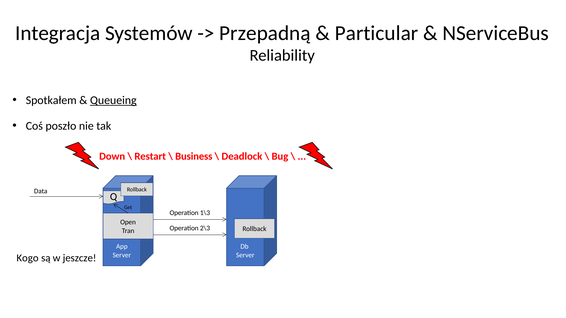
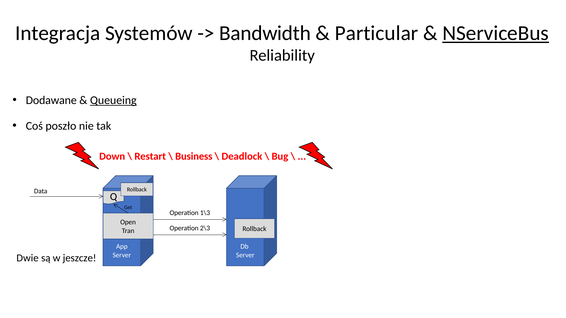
Przepadną: Przepadną -> Bandwidth (265, 33)
NServiceBus underline: none -> present (496, 33)
Spotkałem: Spotkałem -> Dodawane (51, 101)
Kogo: Kogo -> Dwie (28, 258)
